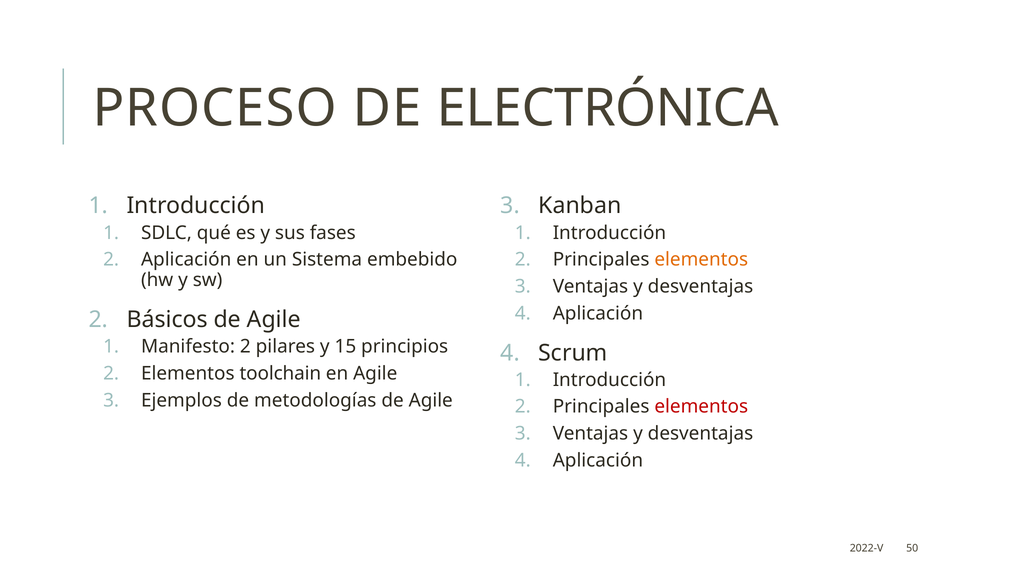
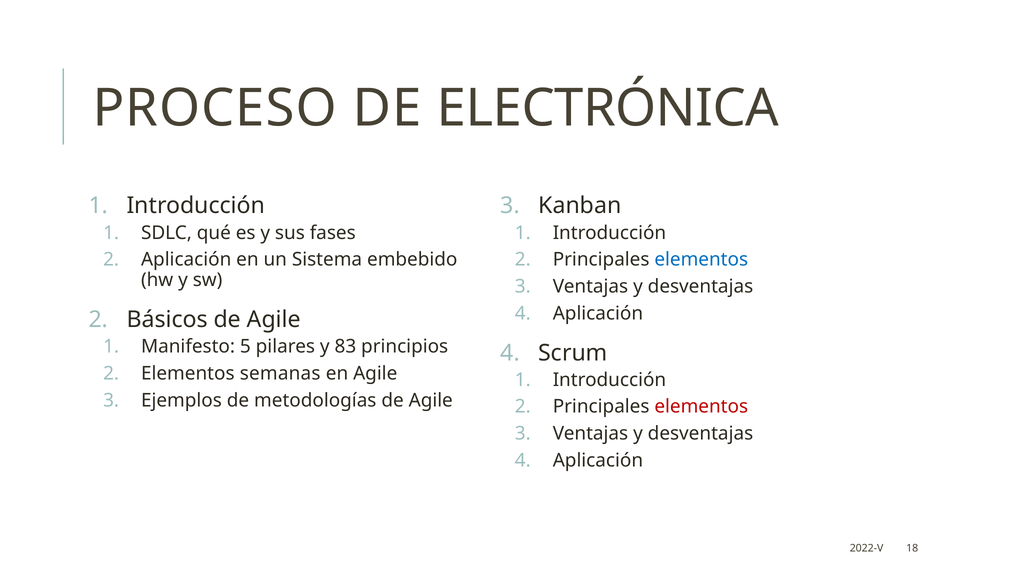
elementos colour: orange -> blue (701, 260)
Manifesto 2: 2 -> 5 (245, 347)
15: 15 -> 83 (345, 347)
toolchain: toolchain -> semanas (280, 373)
50: 50 -> 18 (912, 548)
